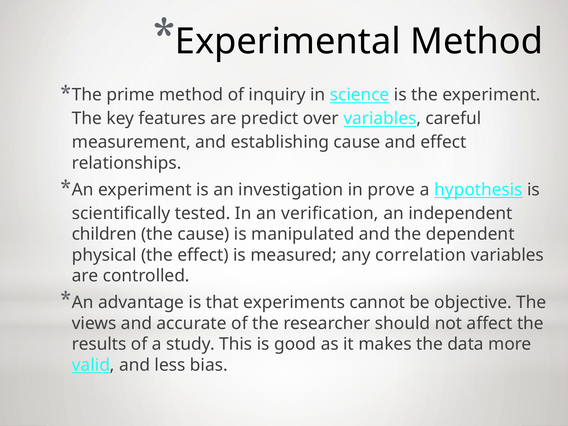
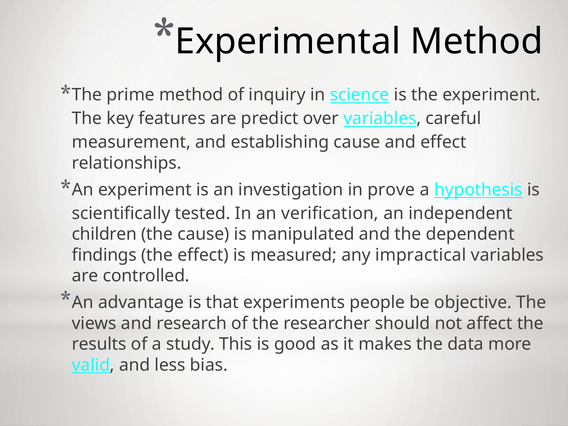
physical: physical -> findings (104, 255)
correlation: correlation -> impractical (421, 255)
cannot: cannot -> people (377, 302)
accurate: accurate -> research (192, 323)
